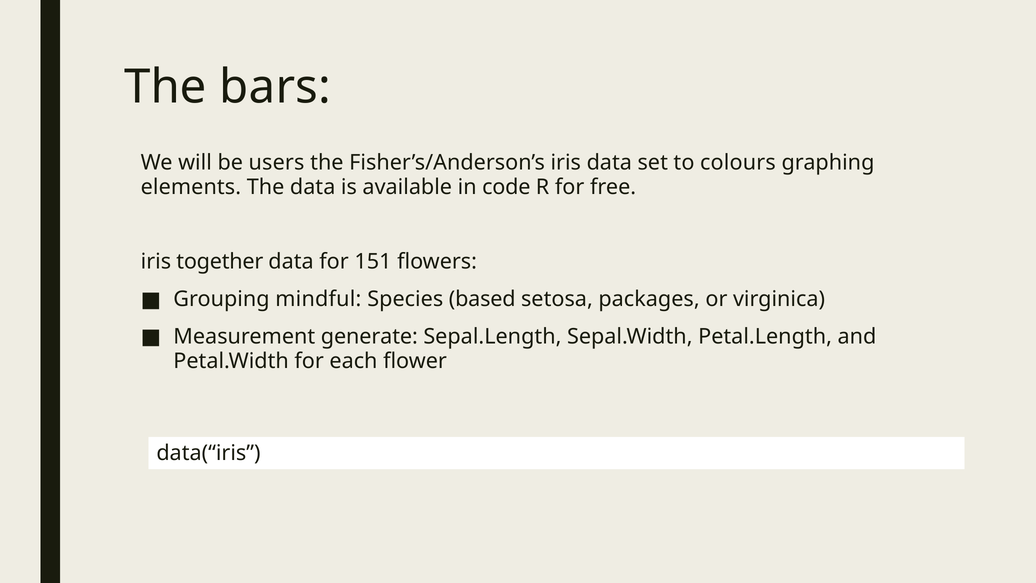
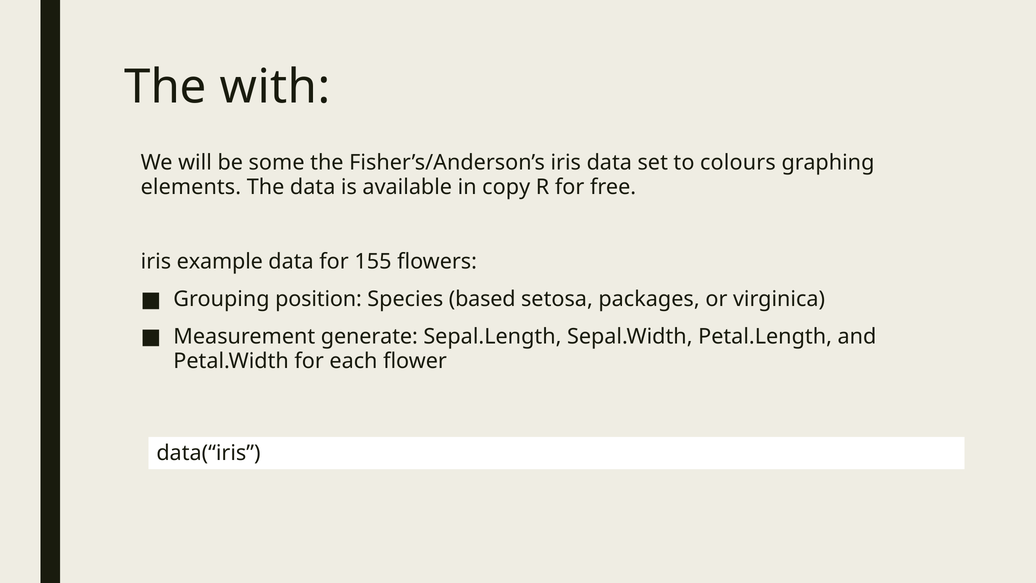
bars: bars -> with (275, 87)
users: users -> some (277, 163)
code: code -> copy (506, 187)
together: together -> example (220, 262)
151: 151 -> 155 (373, 262)
mindful: mindful -> position (319, 299)
